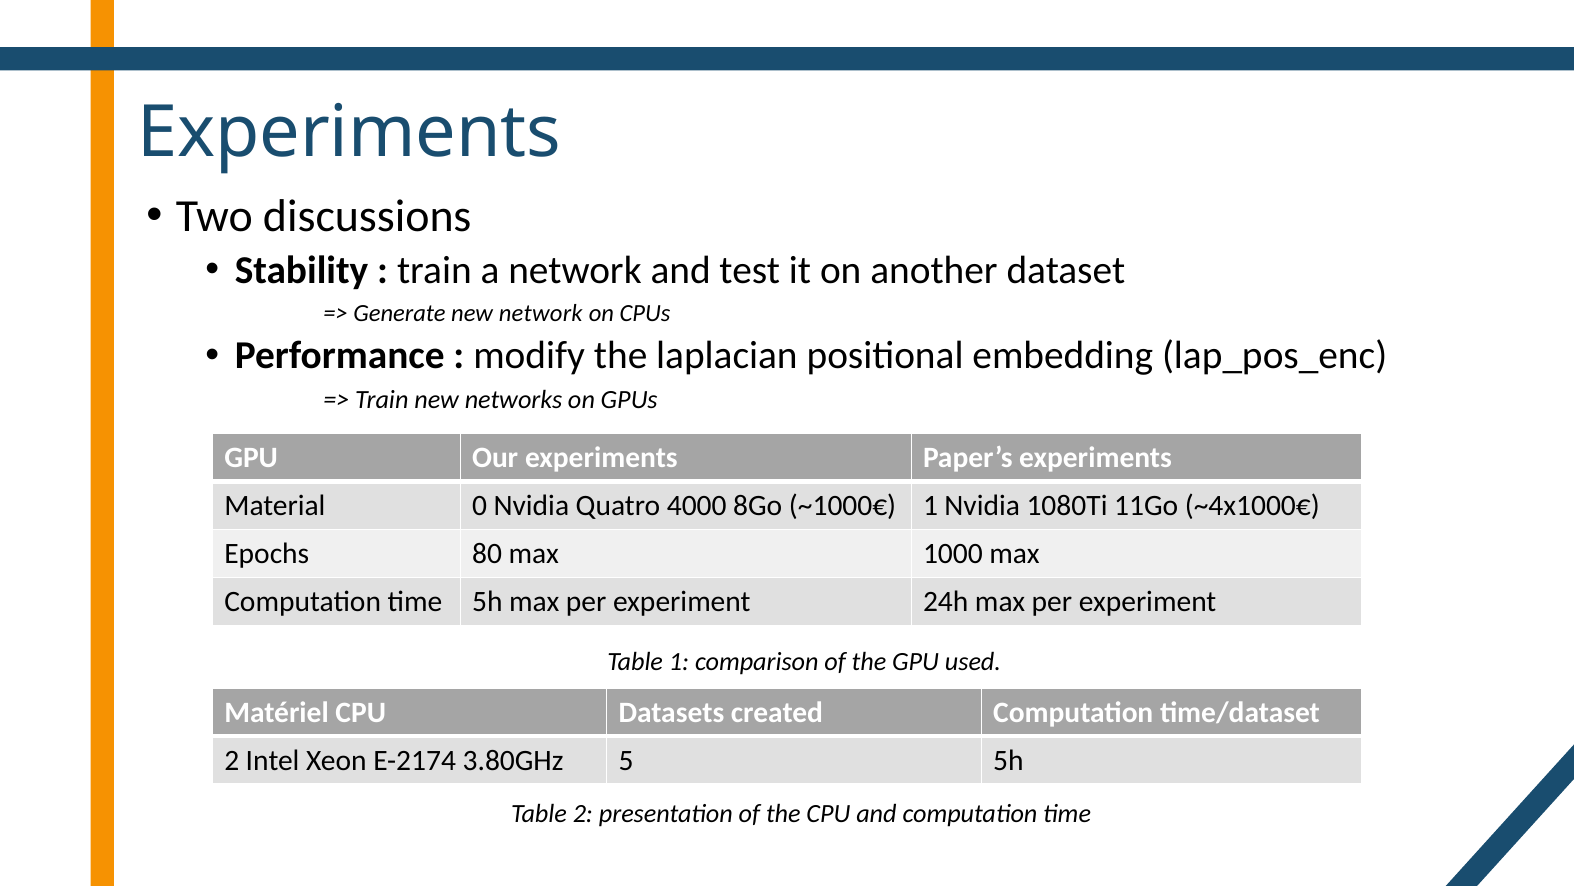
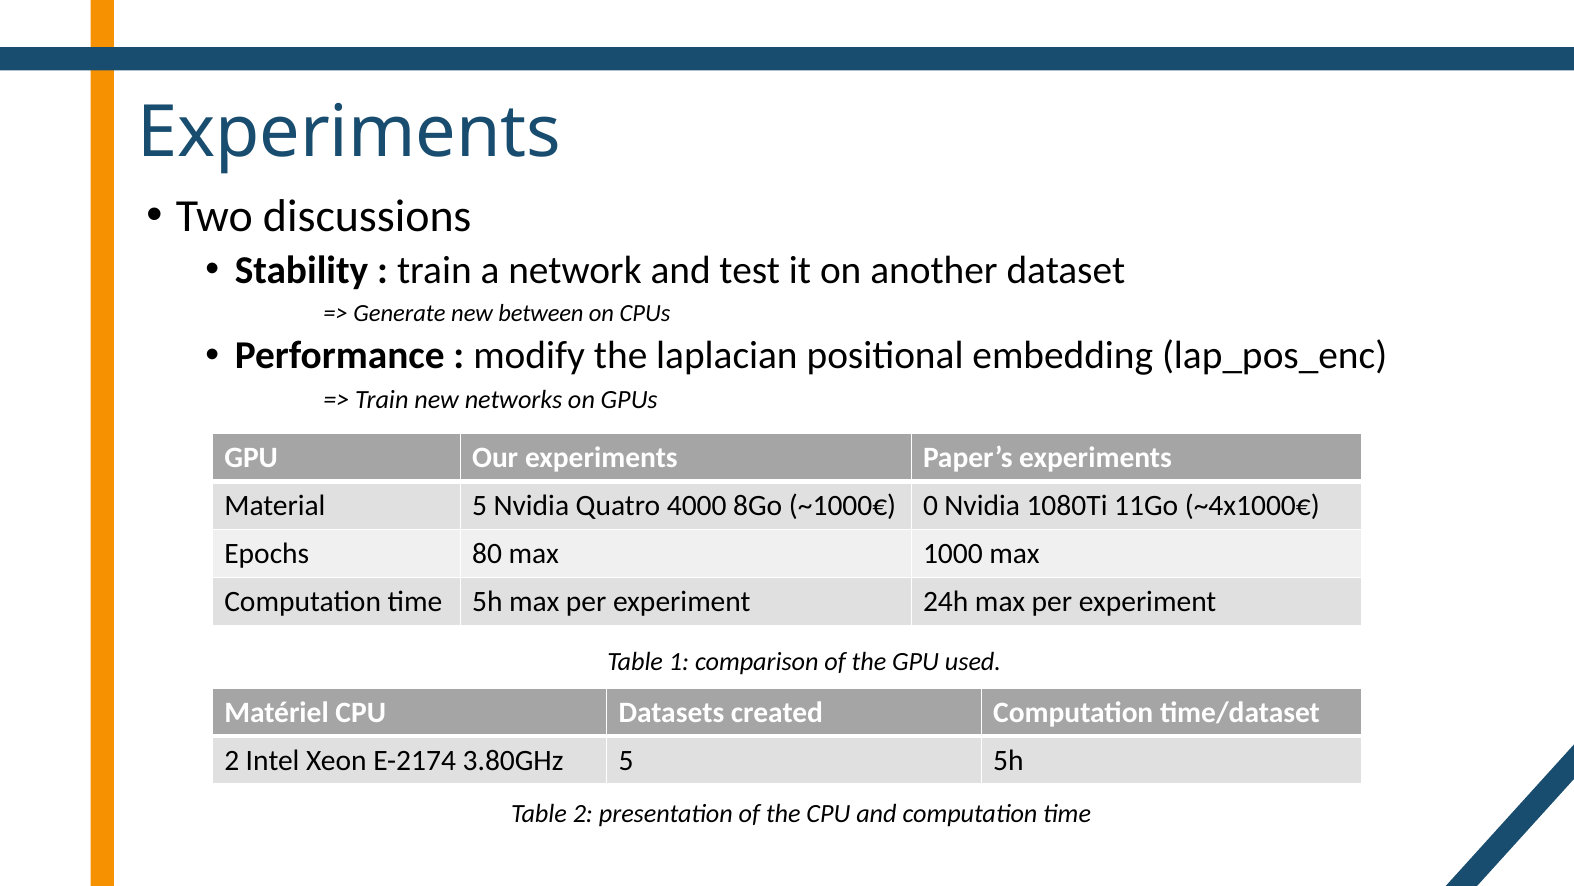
new network: network -> between (541, 313)
Material 0: 0 -> 5 (480, 506)
~1000€ 1: 1 -> 0 (930, 506)
